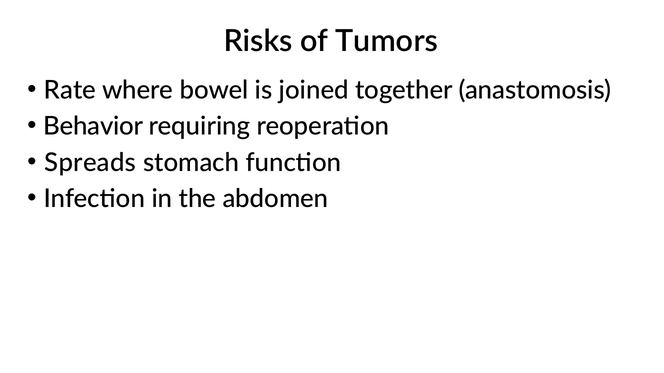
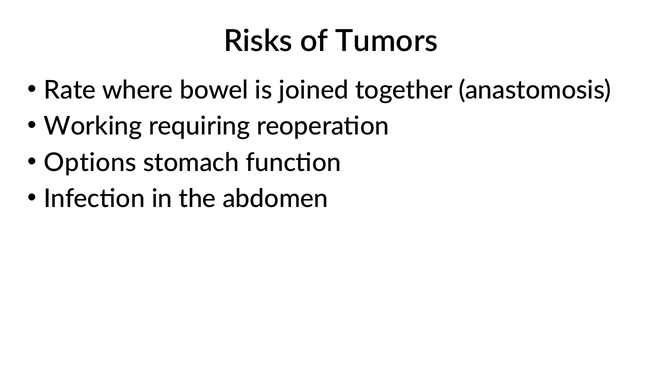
Behavior: Behavior -> Working (93, 127)
Spreads: Spreads -> Options (90, 163)
